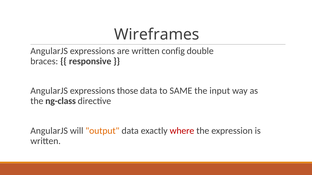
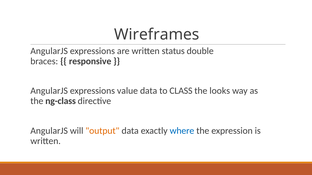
config: config -> status (173, 51)
those: those -> value (127, 91)
SAME: SAME -> CLASS (181, 91)
input: input -> looks (220, 91)
where colour: red -> blue (182, 131)
